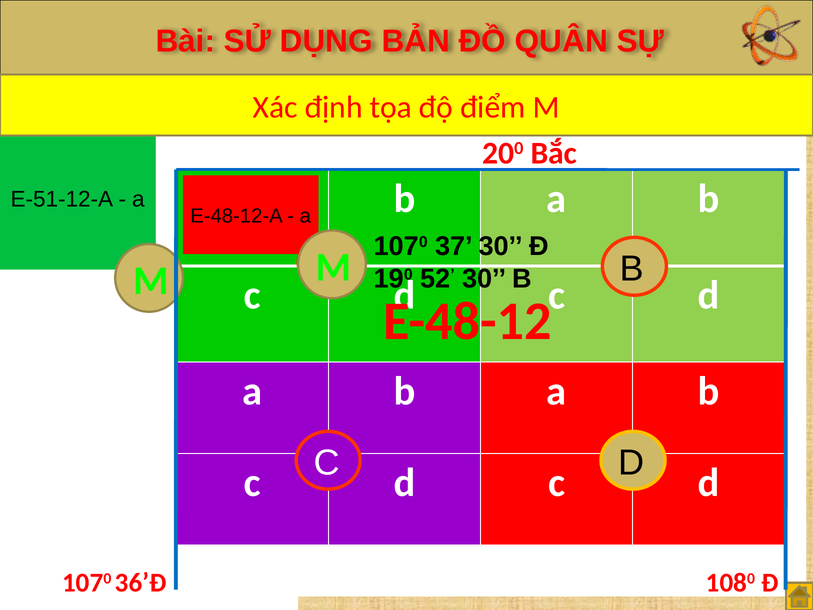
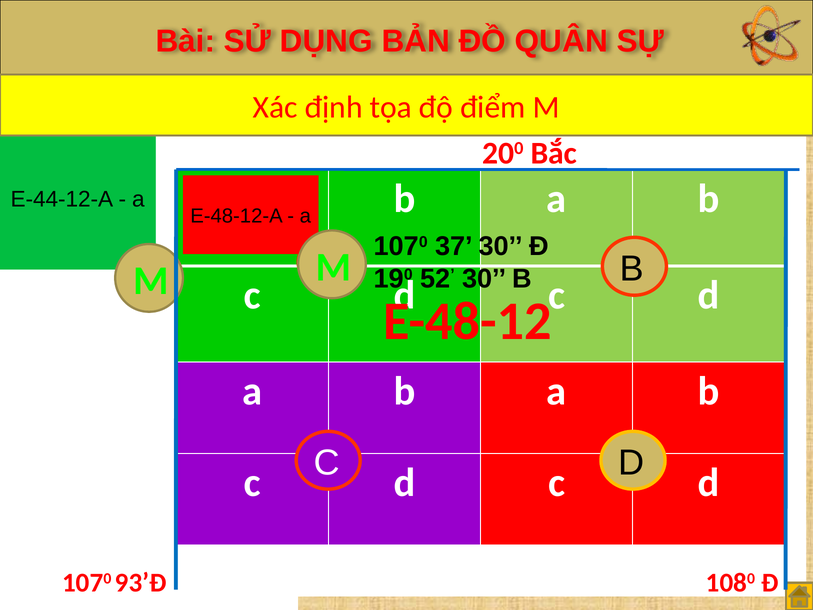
E-51-12-A: E-51-12-A -> E-44-12-A (62, 199)
36’Đ: 36’Đ -> 93’Đ (141, 583)
